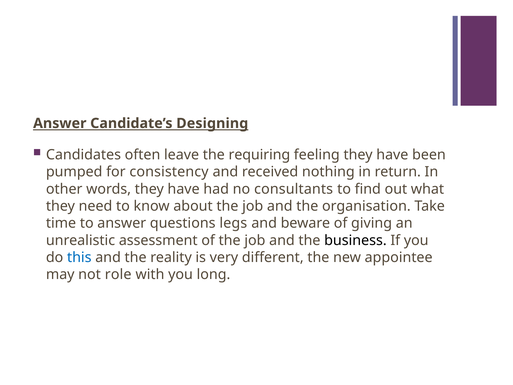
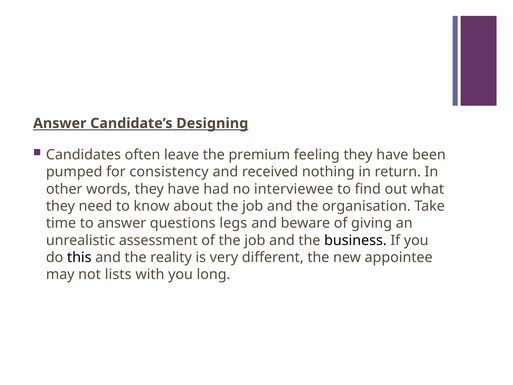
requiring: requiring -> premium (259, 155)
consultants: consultants -> interviewee (294, 189)
this colour: blue -> black (79, 257)
role: role -> lists (118, 274)
